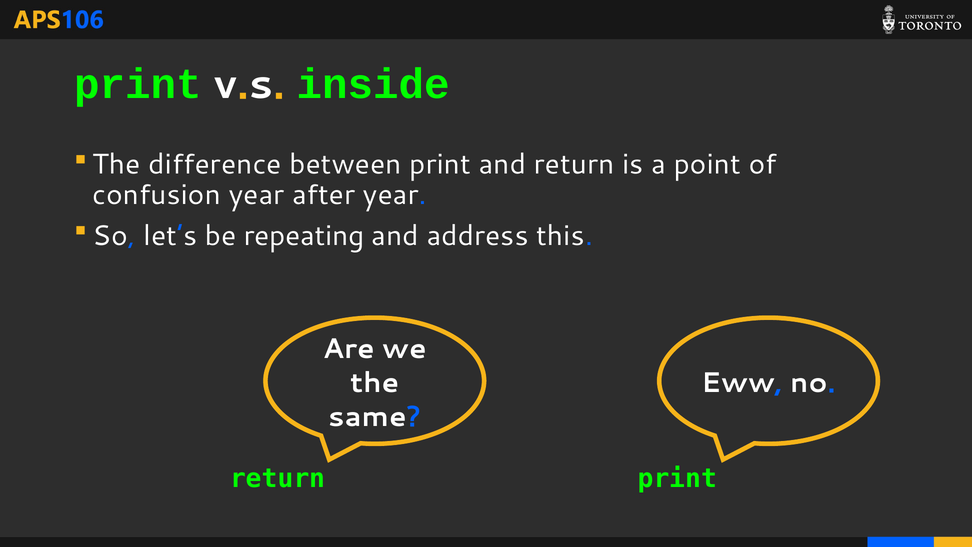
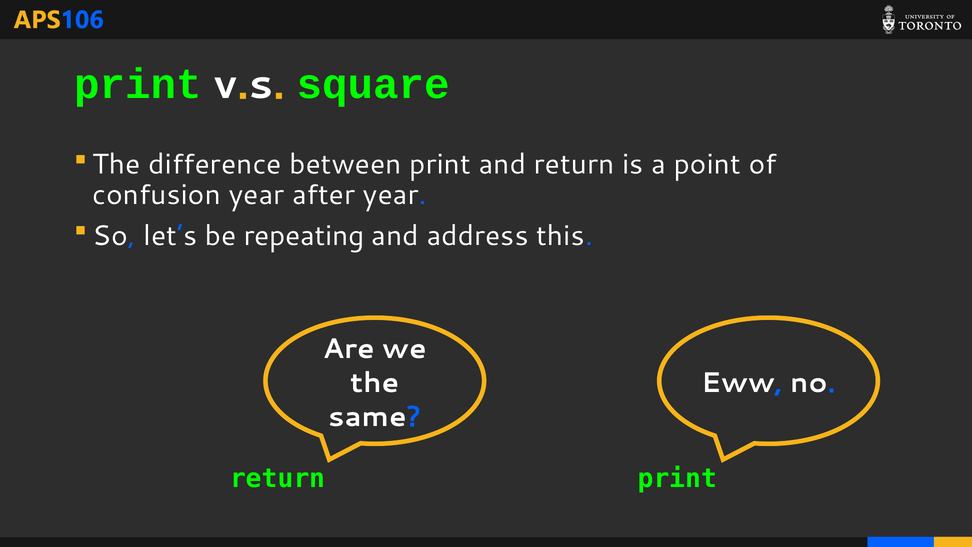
inside: inside -> square (373, 84)
